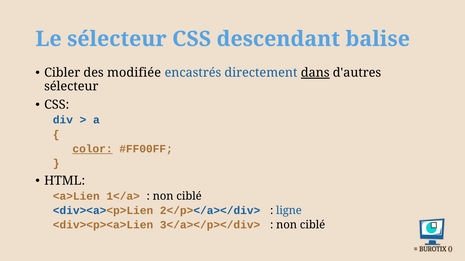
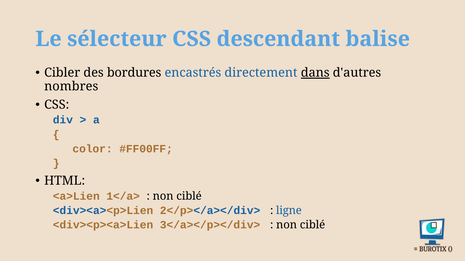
modifiée: modifiée -> bordures (134, 73)
sélecteur: sélecteur -> nombres (71, 87)
color underline: present -> none (93, 149)
